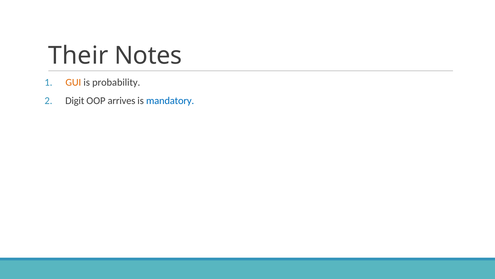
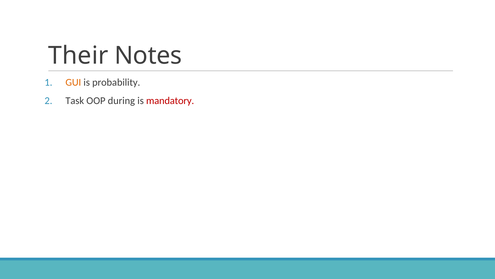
Digit: Digit -> Task (75, 101)
arrives: arrives -> during (121, 101)
mandatory colour: blue -> red (170, 101)
